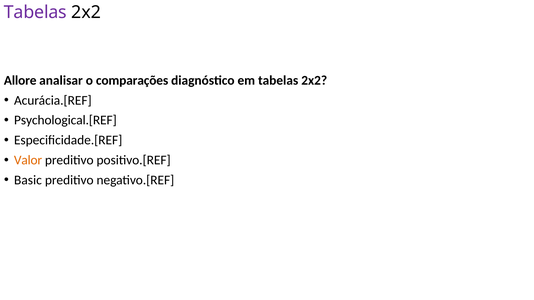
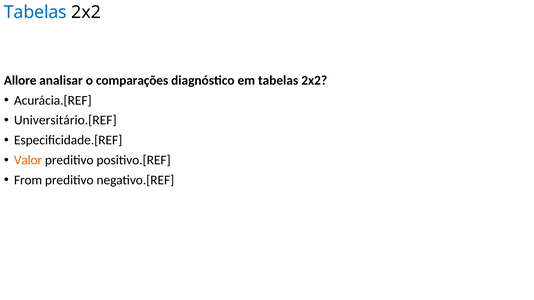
Tabelas colour: purple -> blue (35, 12)
Psychological.[REF: Psychological.[REF -> Universitário.[REF (65, 120)
Basic: Basic -> From (28, 180)
